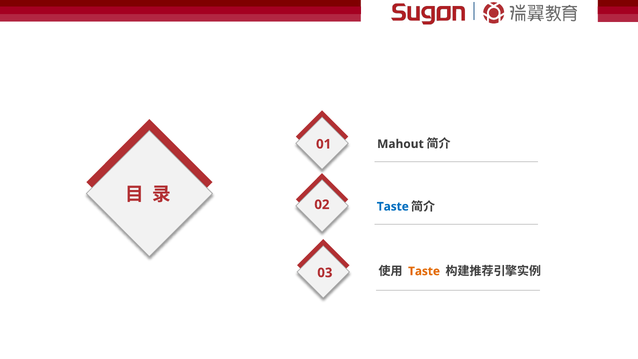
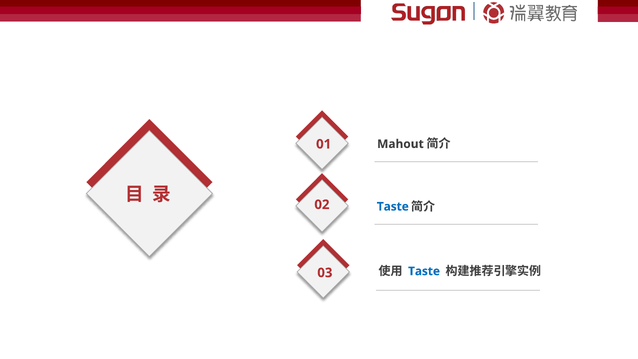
Taste colour: orange -> blue (424, 271)
